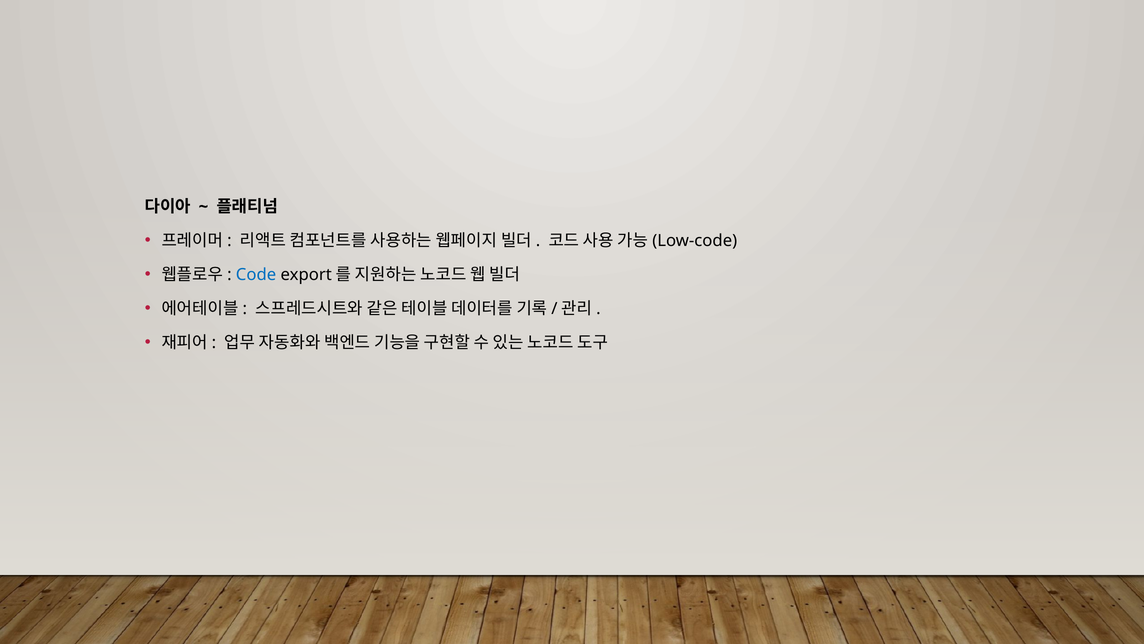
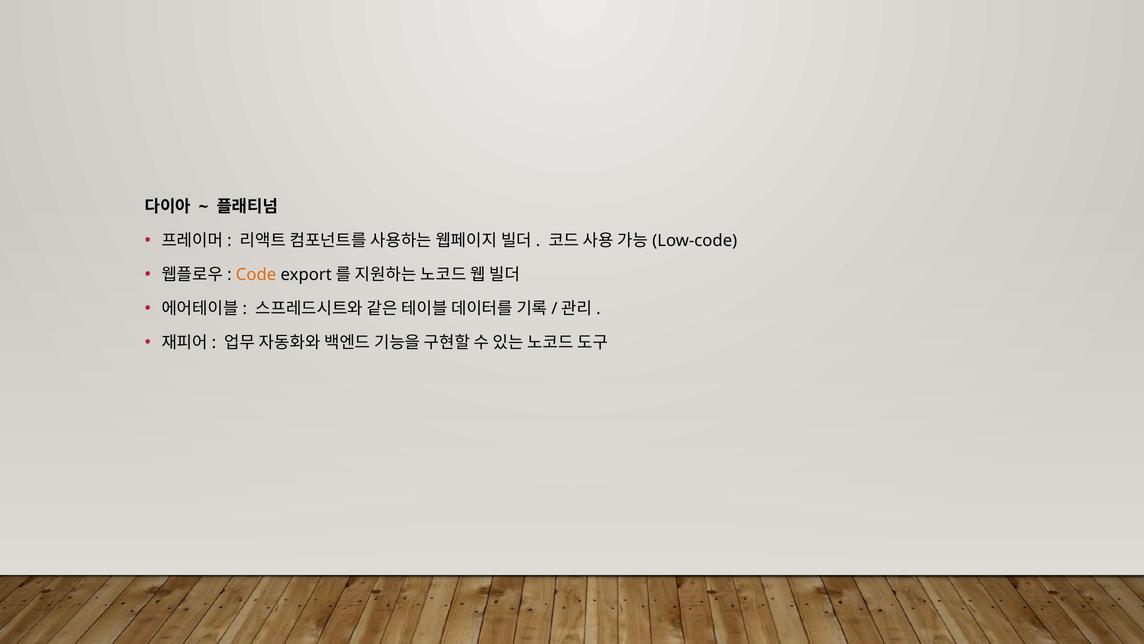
Code colour: blue -> orange (256, 274)
